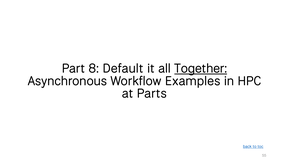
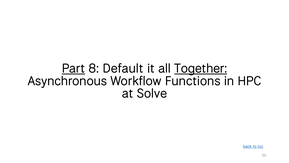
Part underline: none -> present (73, 68)
Examples: Examples -> Functions (193, 81)
Parts: Parts -> Solve (152, 93)
